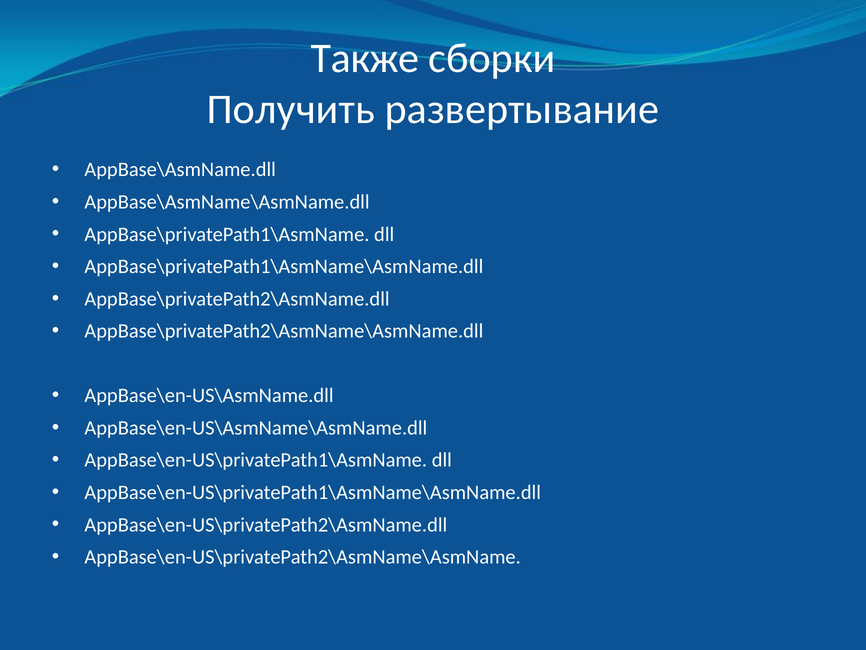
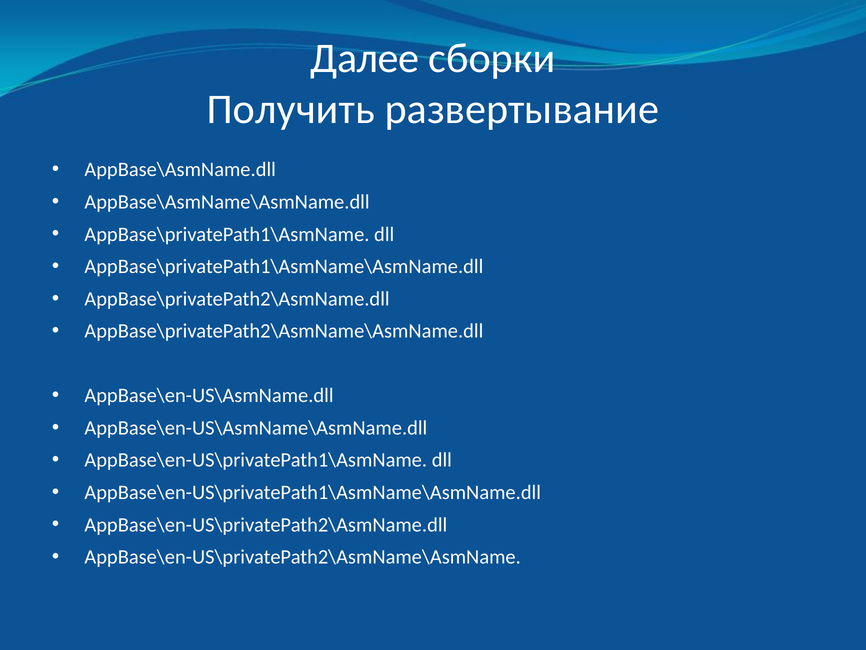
Также: Также -> Далее (365, 59)
